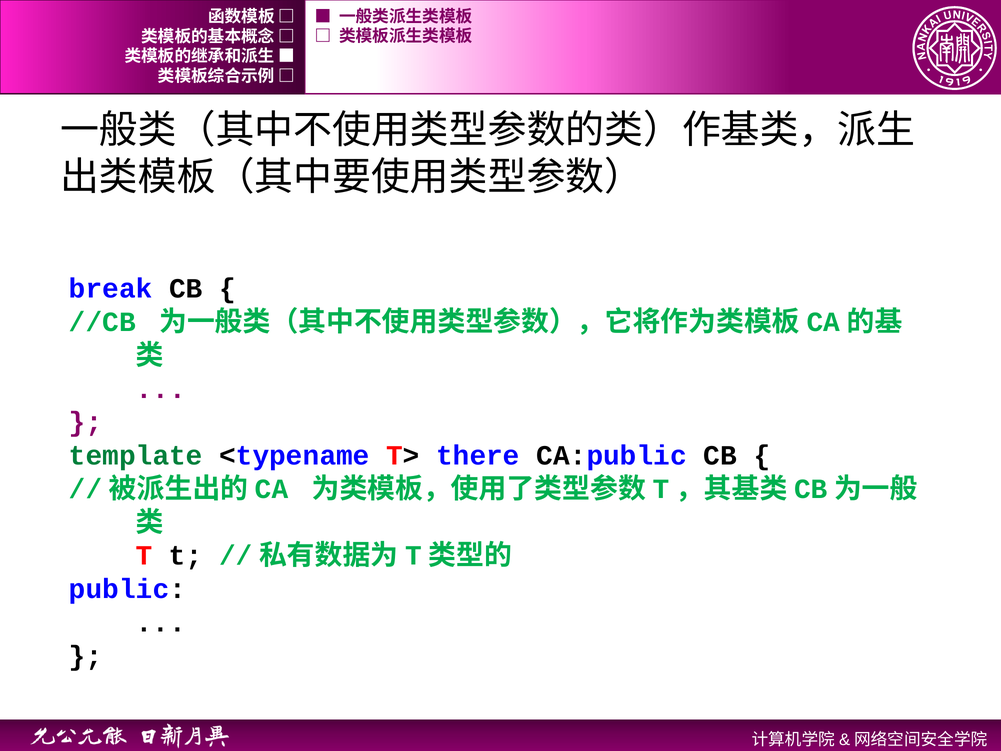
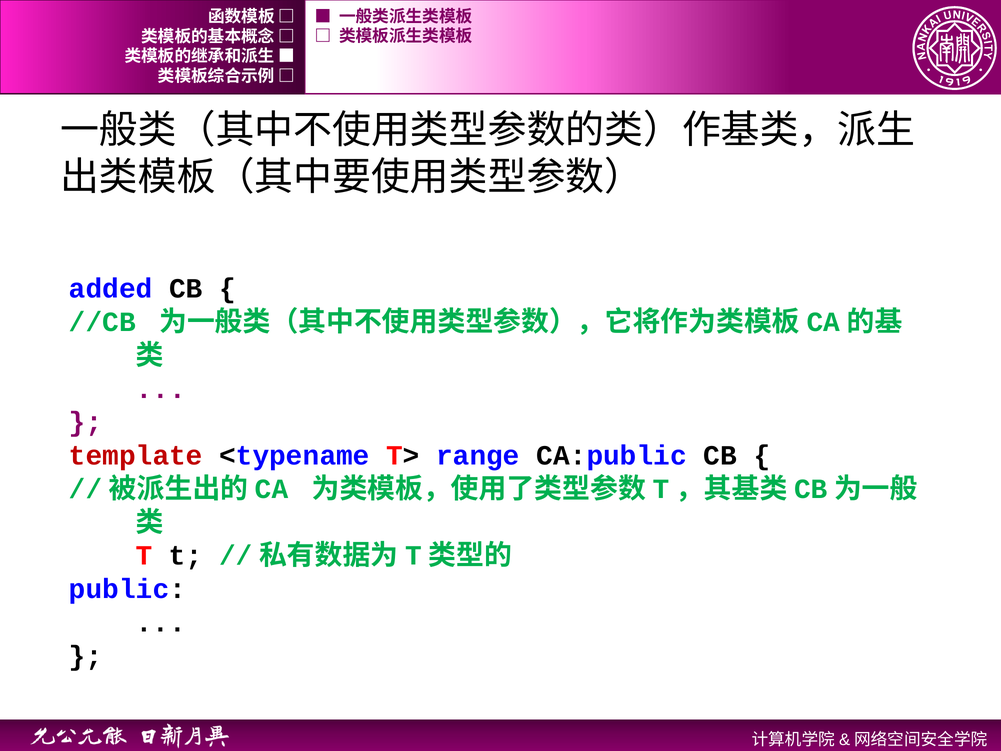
break: break -> added (111, 289)
template colour: green -> red (136, 455)
there: there -> range (478, 455)
